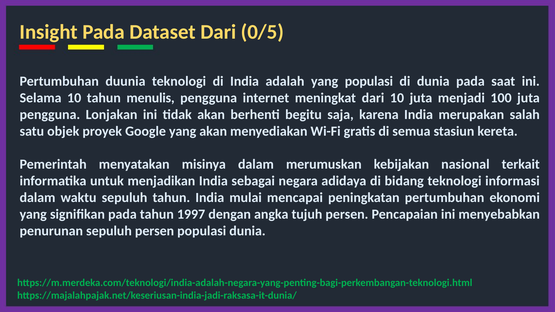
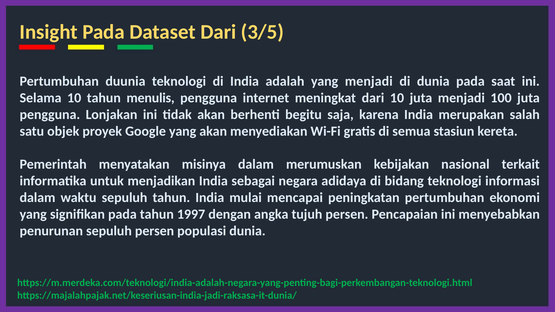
0/5: 0/5 -> 3/5 (262, 32)
yang populasi: populasi -> menjadi (369, 81)
